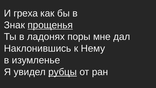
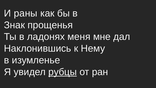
греха: греха -> раны (26, 13)
прощенья underline: present -> none (50, 25)
поры: поры -> меня (79, 37)
